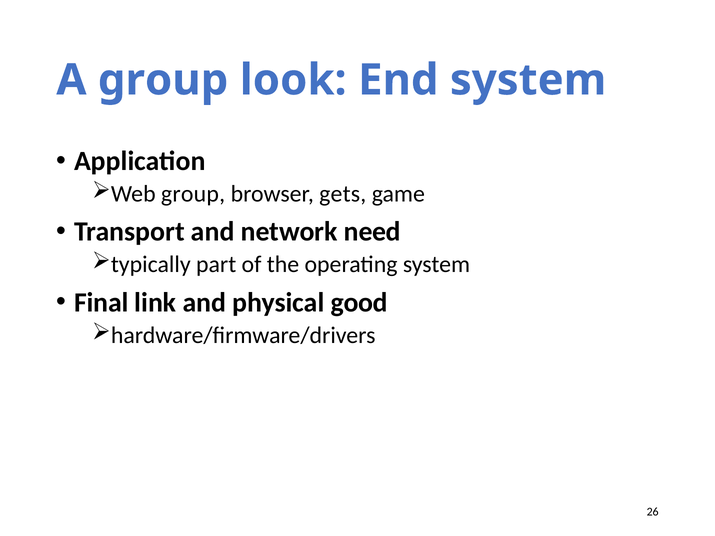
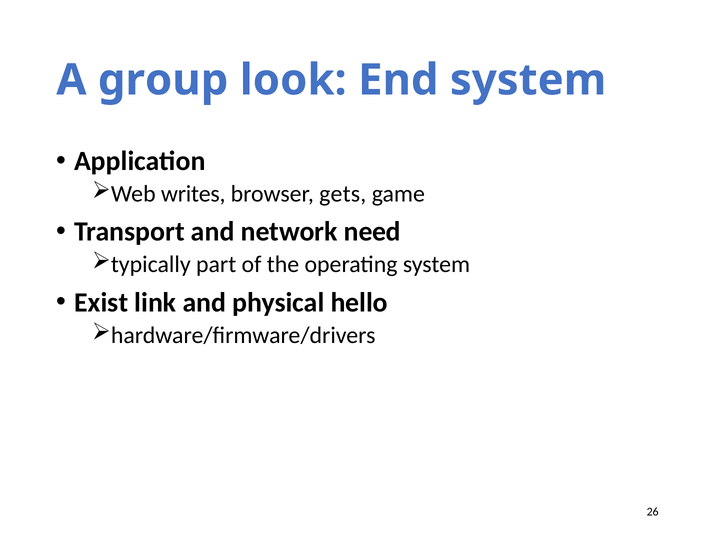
Web group: group -> writes (193, 194)
Final: Final -> Exist (101, 302)
good: good -> hello (359, 302)
